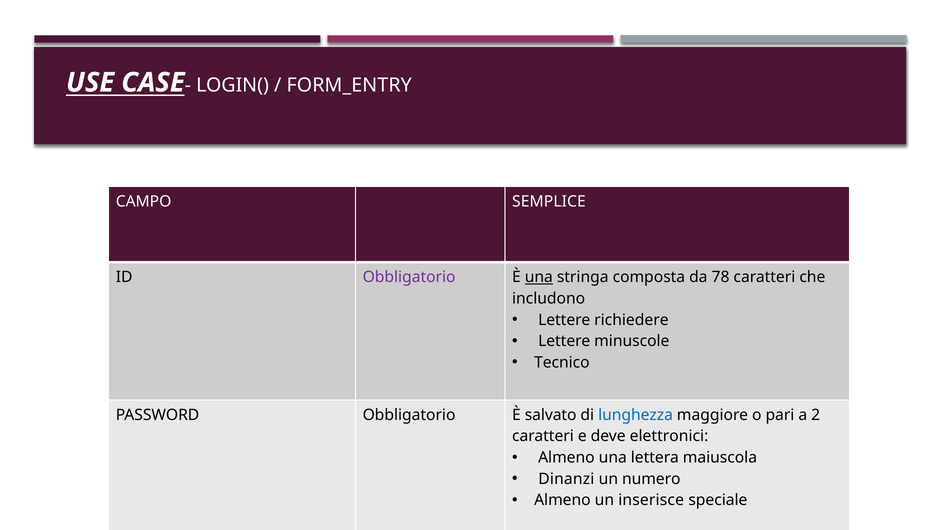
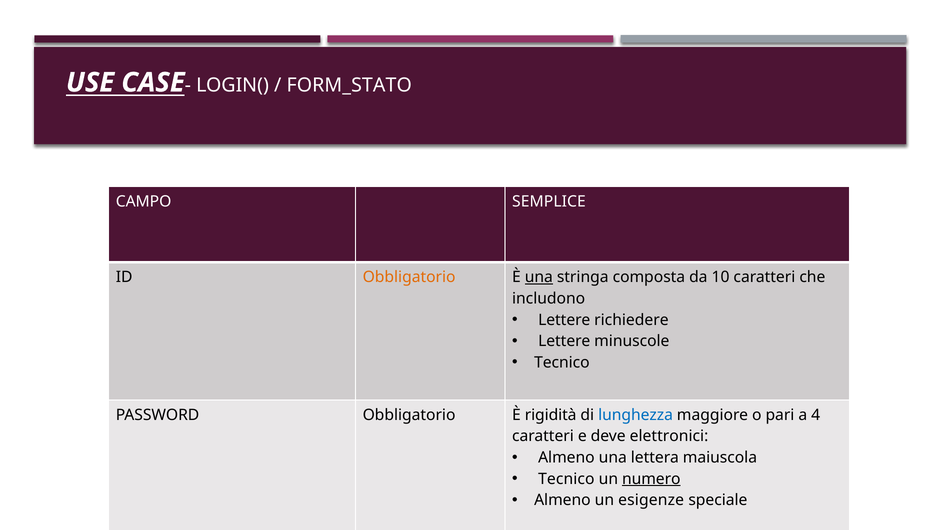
FORM_ENTRY: FORM_ENTRY -> FORM_STATO (349, 85)
Obbligatorio colour: purple -> orange (409, 277)
78: 78 -> 10 (721, 277)
salvato: salvato -> rigidità (551, 414)
2: 2 -> 4 (816, 414)
Dinanzi: Dinanzi -> Tecnico (566, 478)
numero underline: none -> present (651, 478)
inserisce: inserisce -> esigenze (651, 500)
